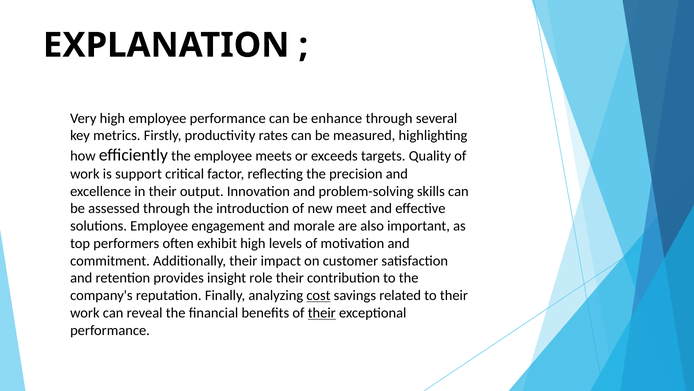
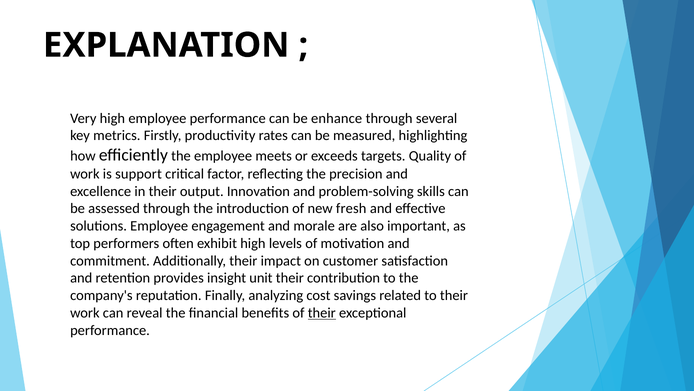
meet: meet -> fresh (351, 208)
role: role -> unit (261, 278)
cost underline: present -> none (318, 295)
